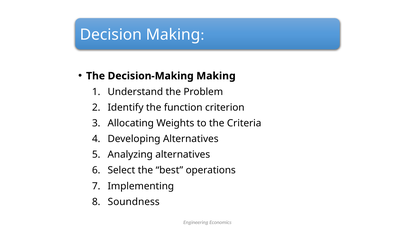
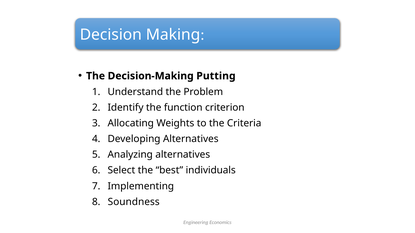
Decision-Making Making: Making -> Putting (216, 76)
operations: operations -> individuals (211, 171)
